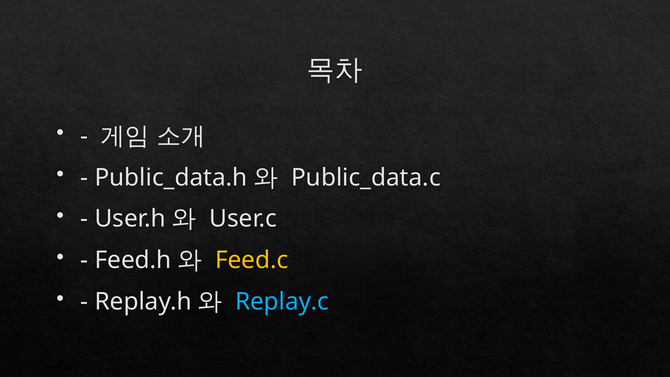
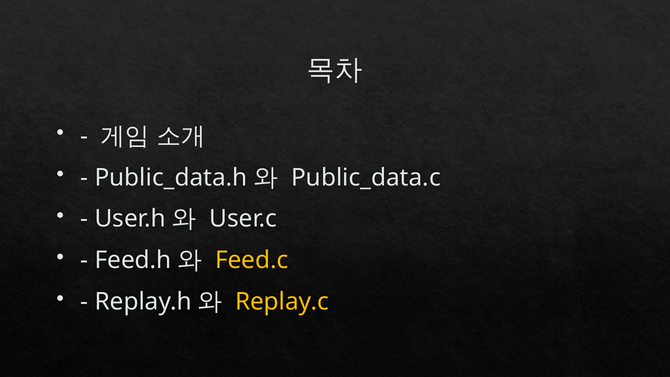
Replay.c colour: light blue -> yellow (282, 302)
